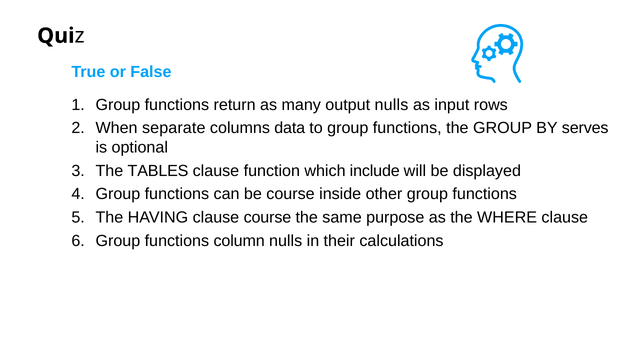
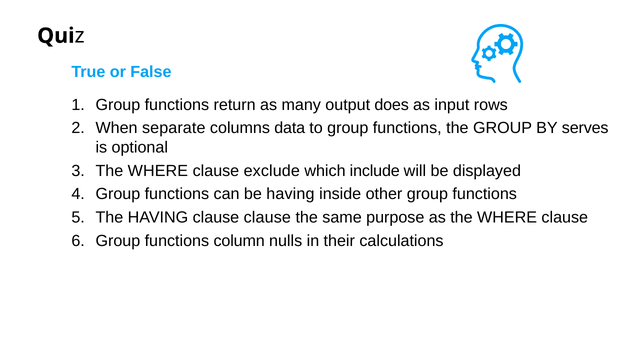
output nulls: nulls -> does (392, 105)
TABLES: TABLES -> WHERE (158, 171)
function: function -> exclude (272, 171)
be course: course -> having (290, 194)
clause course: course -> clause (267, 218)
